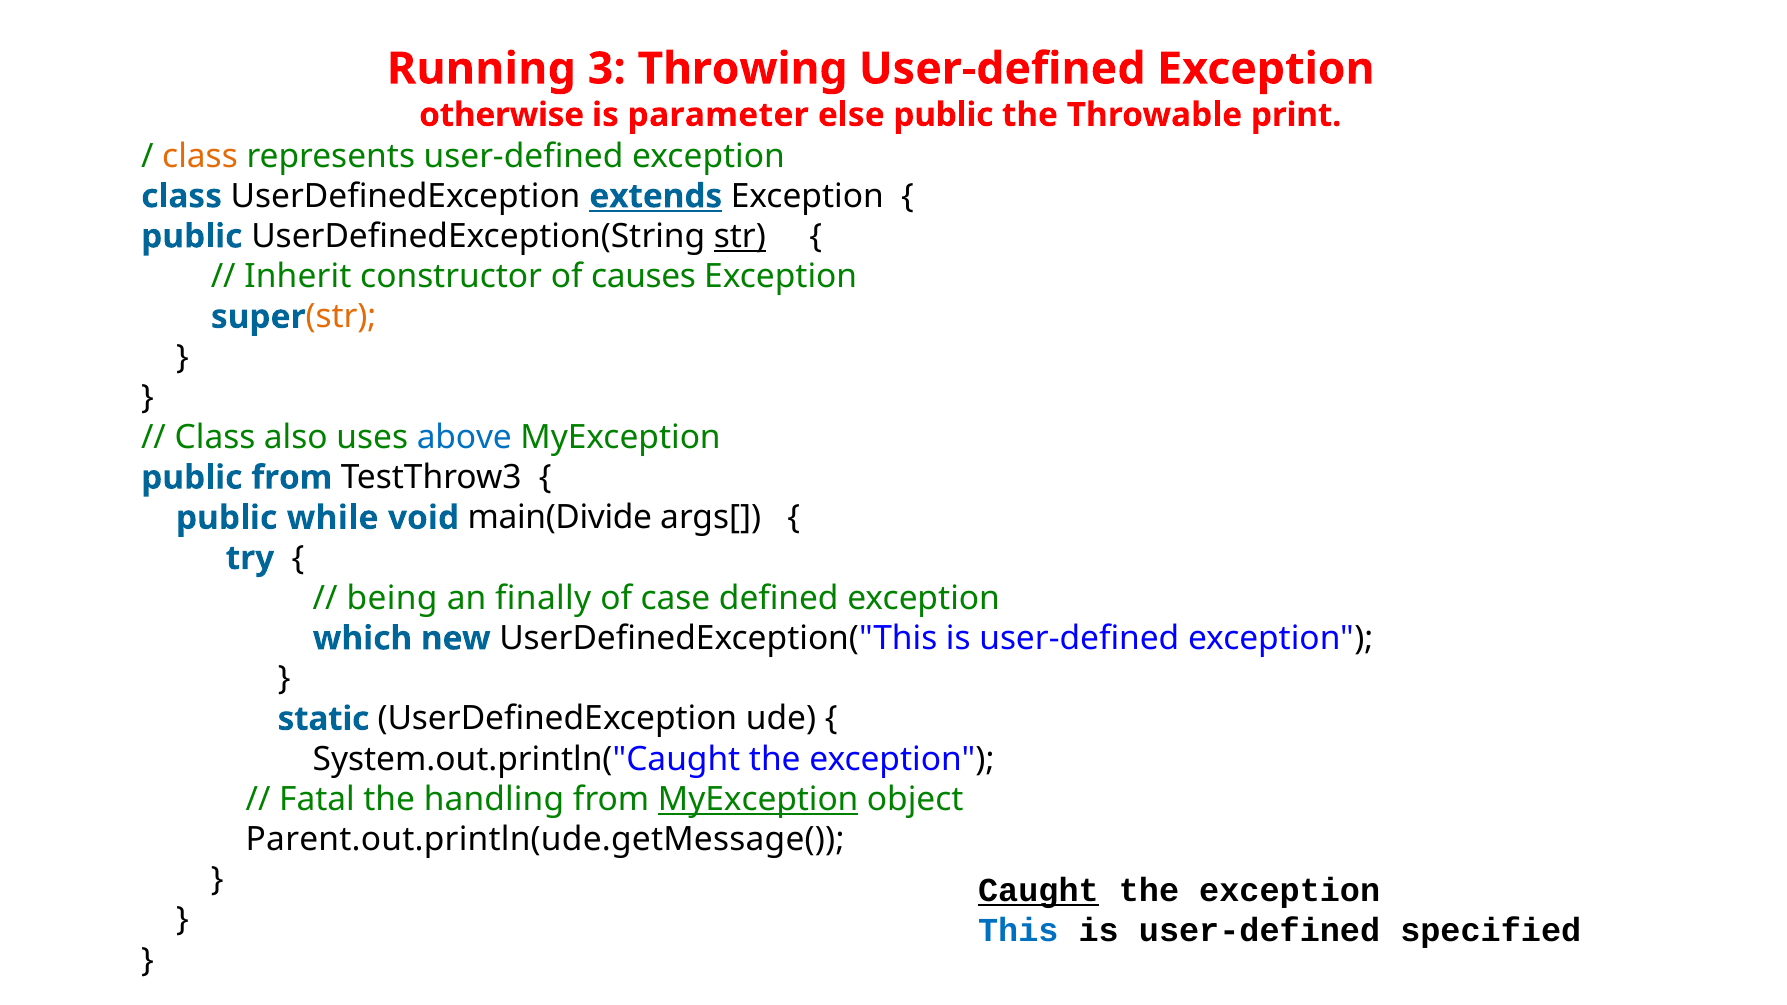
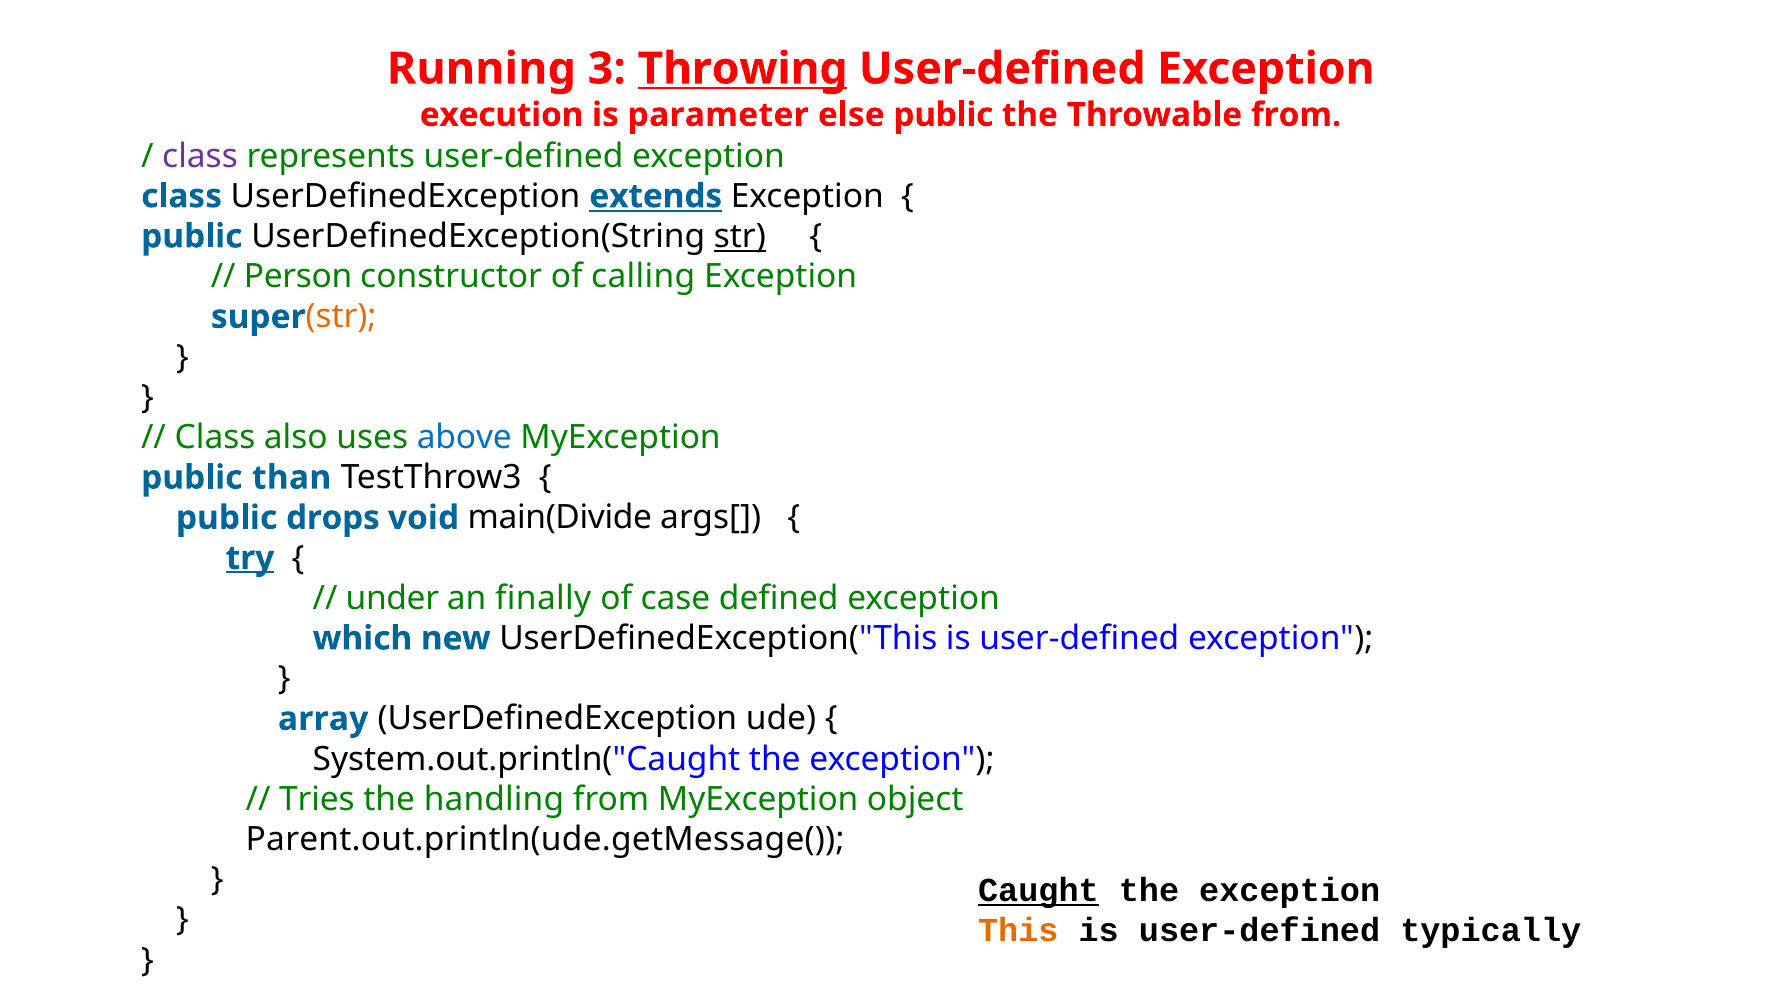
Throwing underline: none -> present (743, 69)
otherwise: otherwise -> execution (502, 115)
Throwable print: print -> from (1296, 115)
class colour: orange -> purple (200, 156)
Inherit: Inherit -> Person (298, 277)
causes: causes -> calling (643, 277)
public from: from -> than (292, 478)
while: while -> drops (333, 518)
try underline: none -> present (250, 558)
being: being -> under (392, 598)
static: static -> array (323, 719)
Fatal: Fatal -> Tries (317, 799)
MyException underline: present -> none (758, 799)
This colour: blue -> orange (1018, 931)
specified: specified -> typically (1491, 931)
